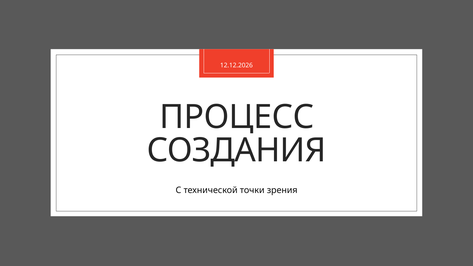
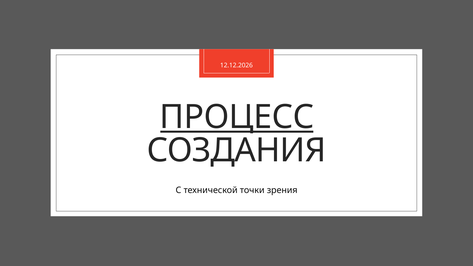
ПРОЦЕСС underline: none -> present (237, 117)
